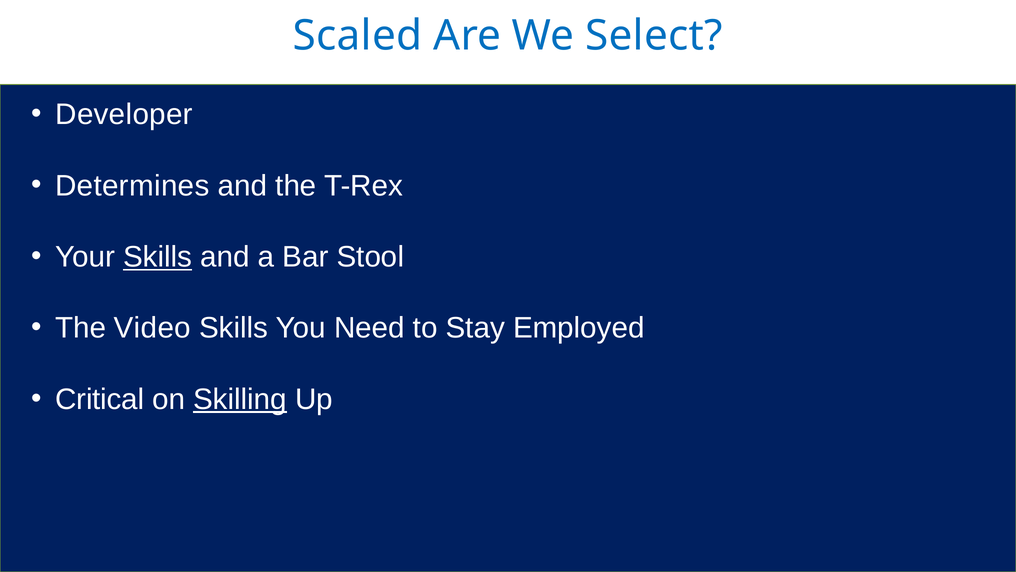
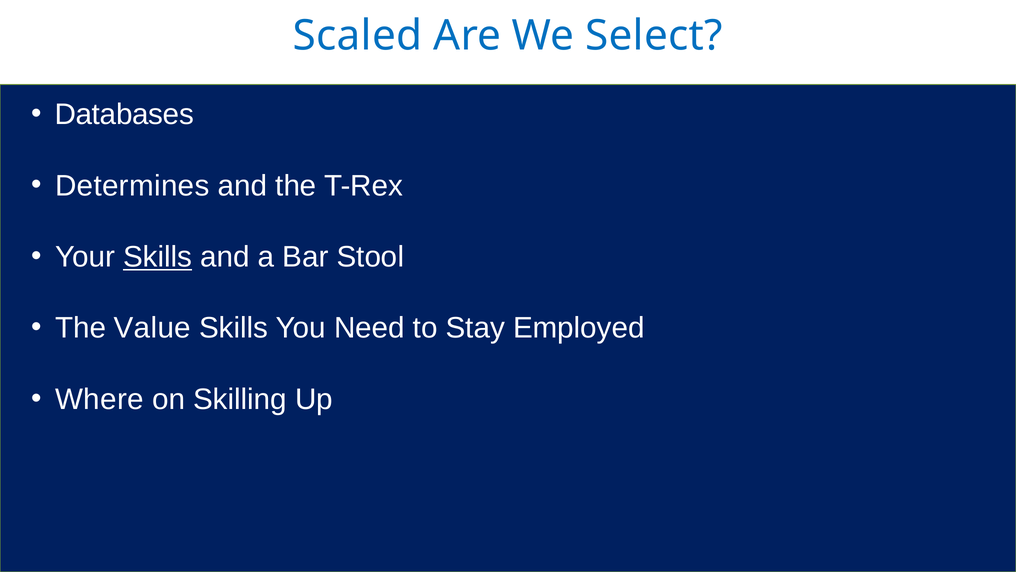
Developer: Developer -> Databases (124, 114)
Video: Video -> Value (152, 328)
Critical: Critical -> Where (99, 399)
Skilling underline: present -> none (240, 399)
